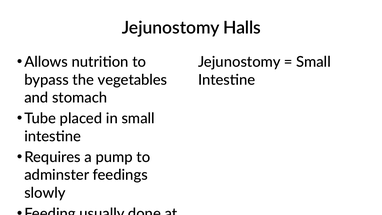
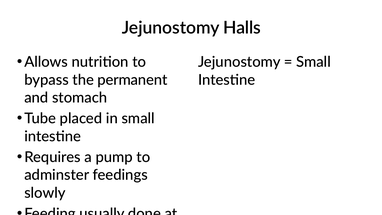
vegetables: vegetables -> permanent (132, 80)
